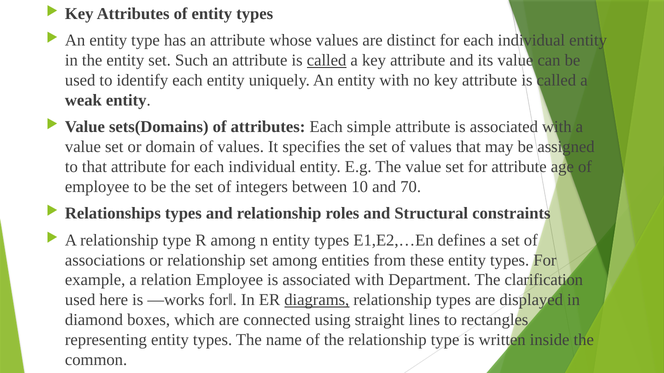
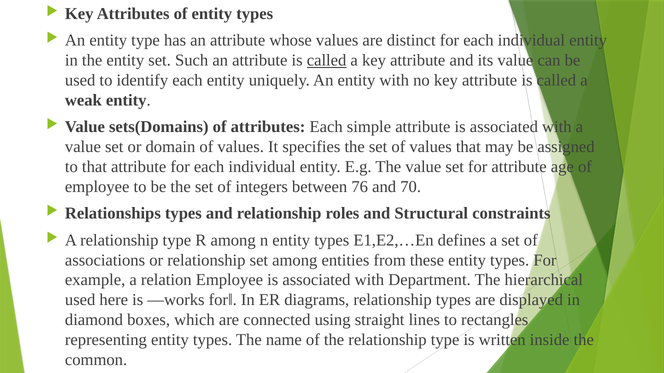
10: 10 -> 76 (360, 187)
clarification: clarification -> hierarchical (544, 280)
diagrams underline: present -> none (317, 300)
